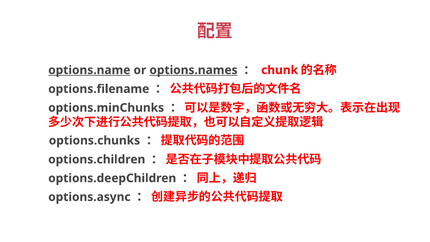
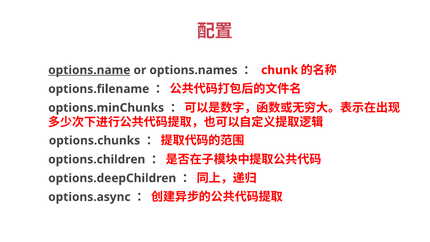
options.names underline: present -> none (193, 70)
